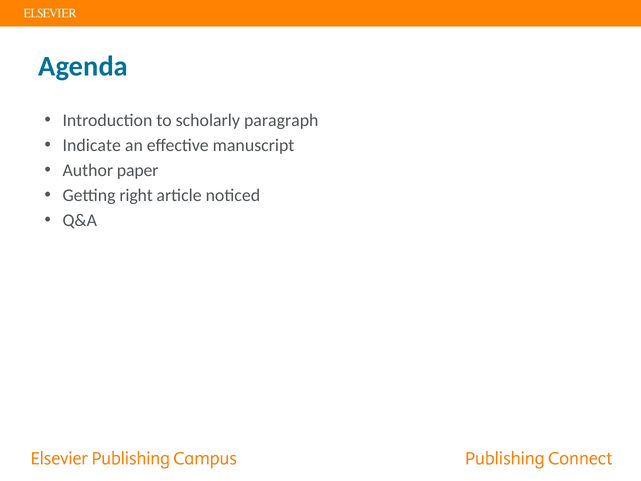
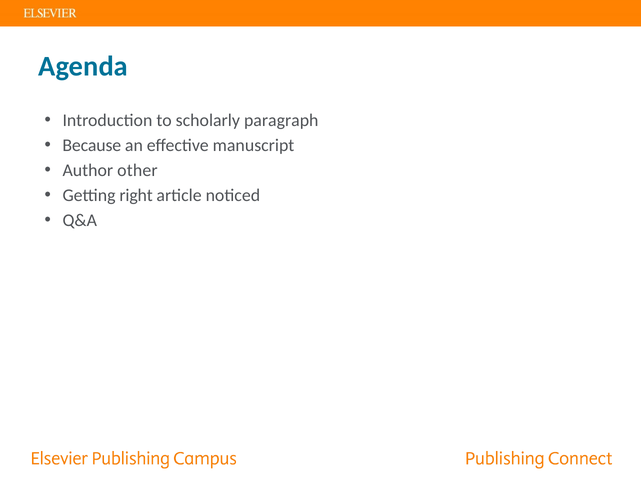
Indicate: Indicate -> Because (92, 145)
paper: paper -> other (137, 170)
